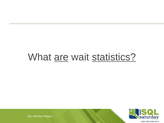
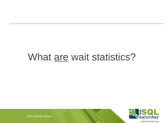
statistics underline: present -> none (114, 57)
